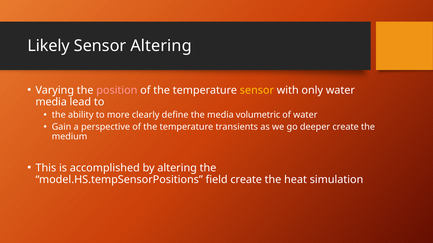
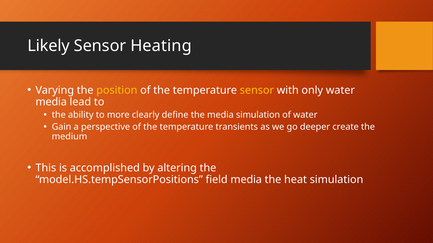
Sensor Altering: Altering -> Heating (161, 46)
position colour: pink -> yellow (117, 90)
media volumetric: volumetric -> simulation (258, 115)
field create: create -> media (246, 180)
